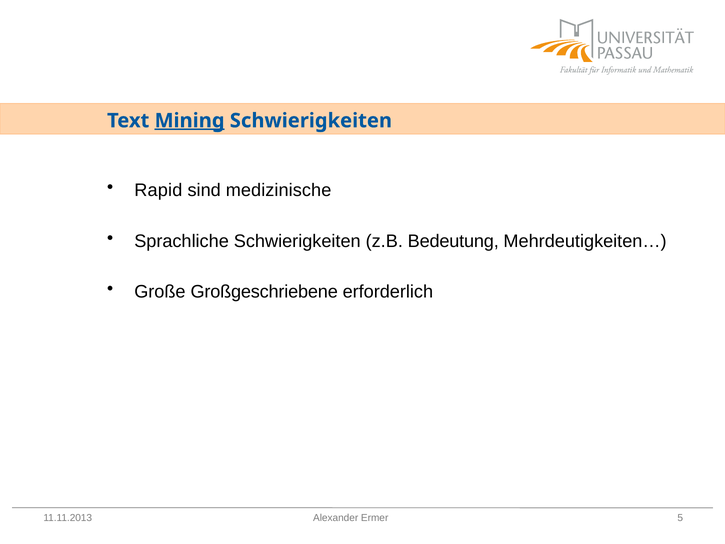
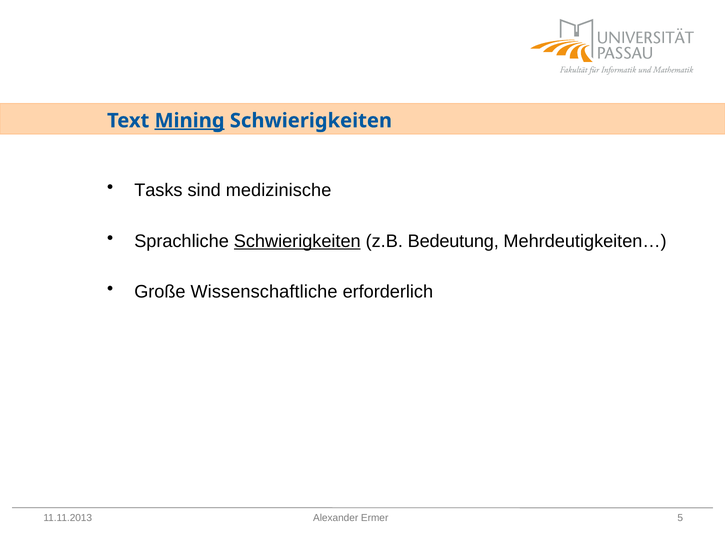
Rapid: Rapid -> Tasks (158, 190)
Schwierigkeiten underline: none -> present (297, 241)
Großgeschriebene: Großgeschriebene -> Wissenschaftliche (264, 292)
